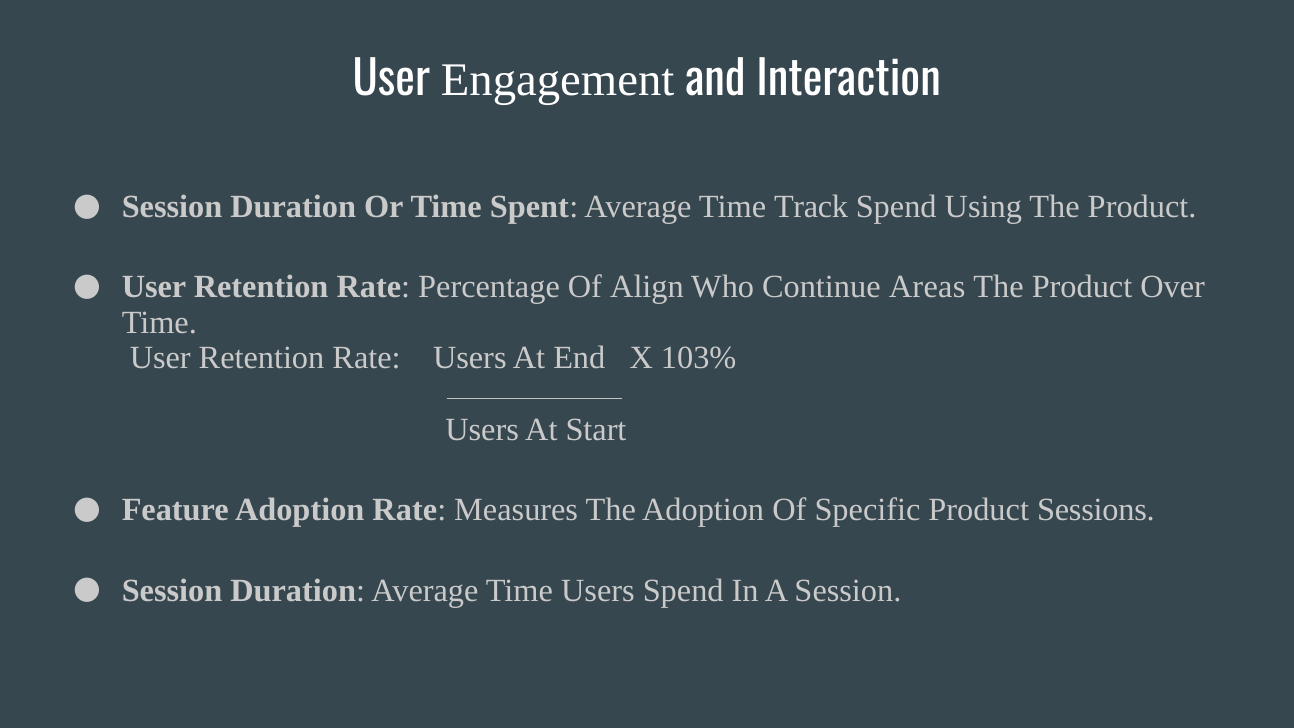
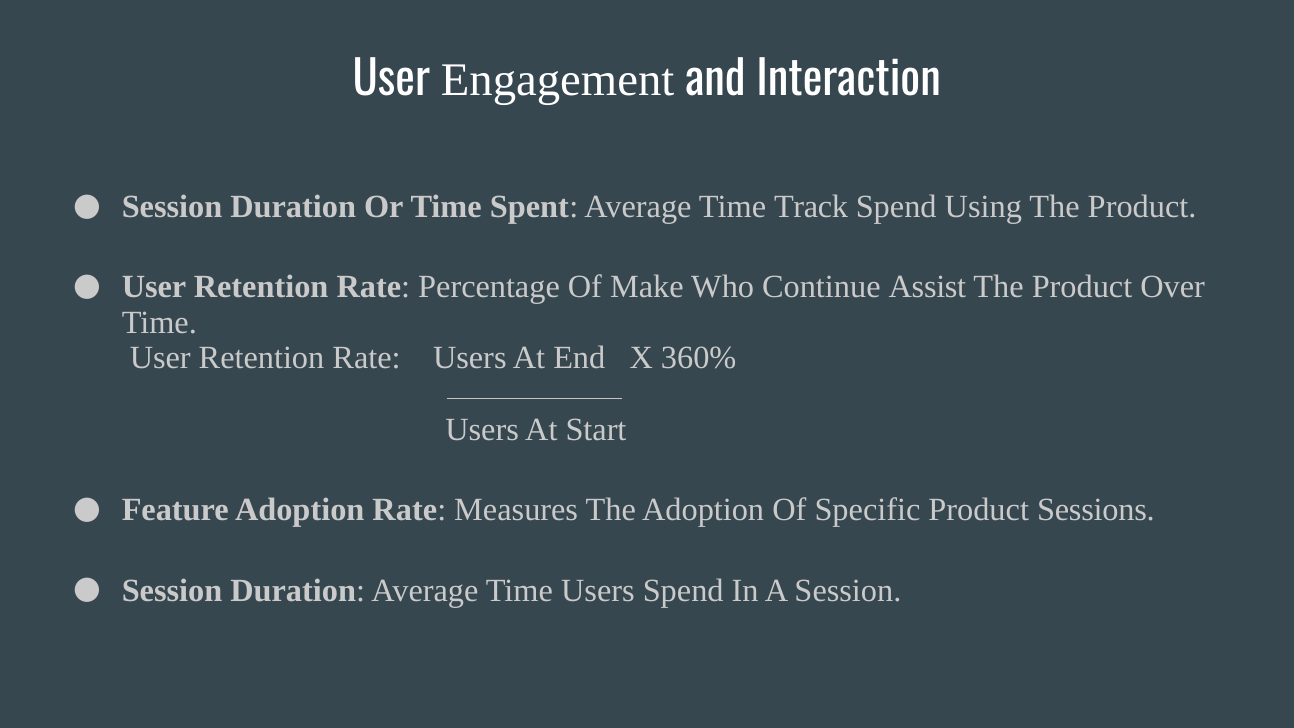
Align: Align -> Make (647, 287)
Areas: Areas -> Assist (927, 287)
103%: 103% -> 360% (699, 358)
